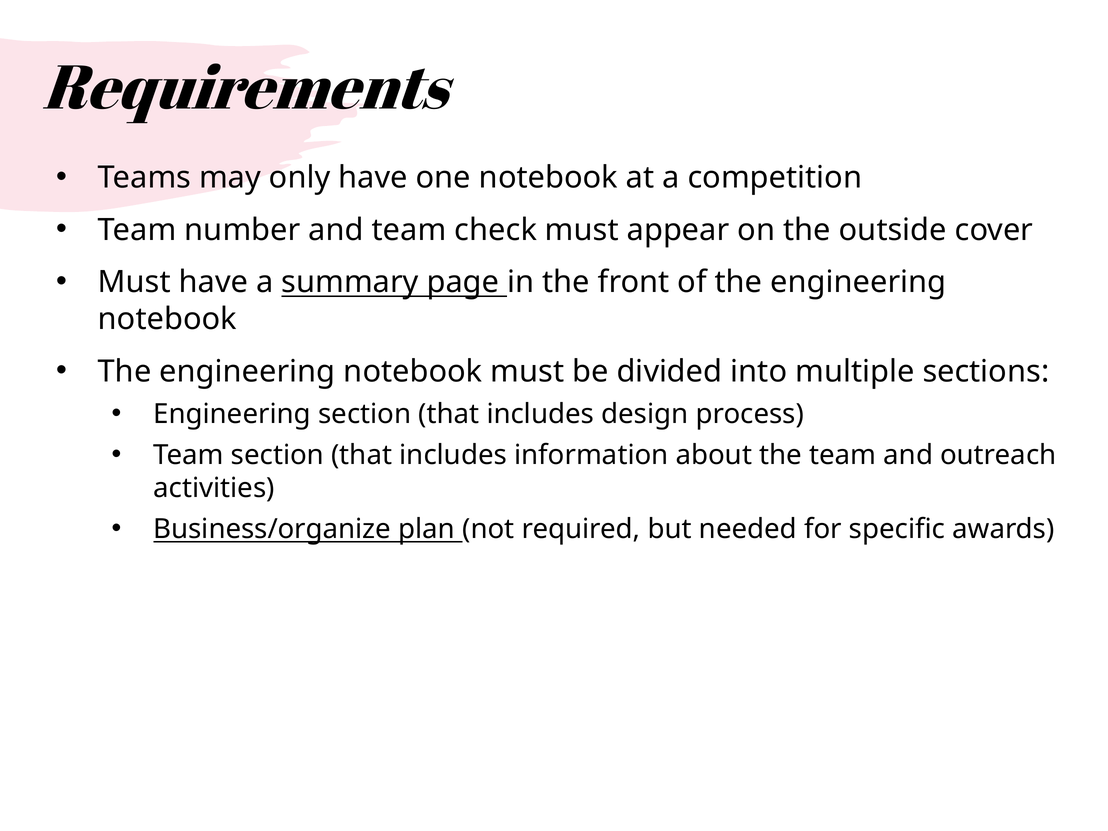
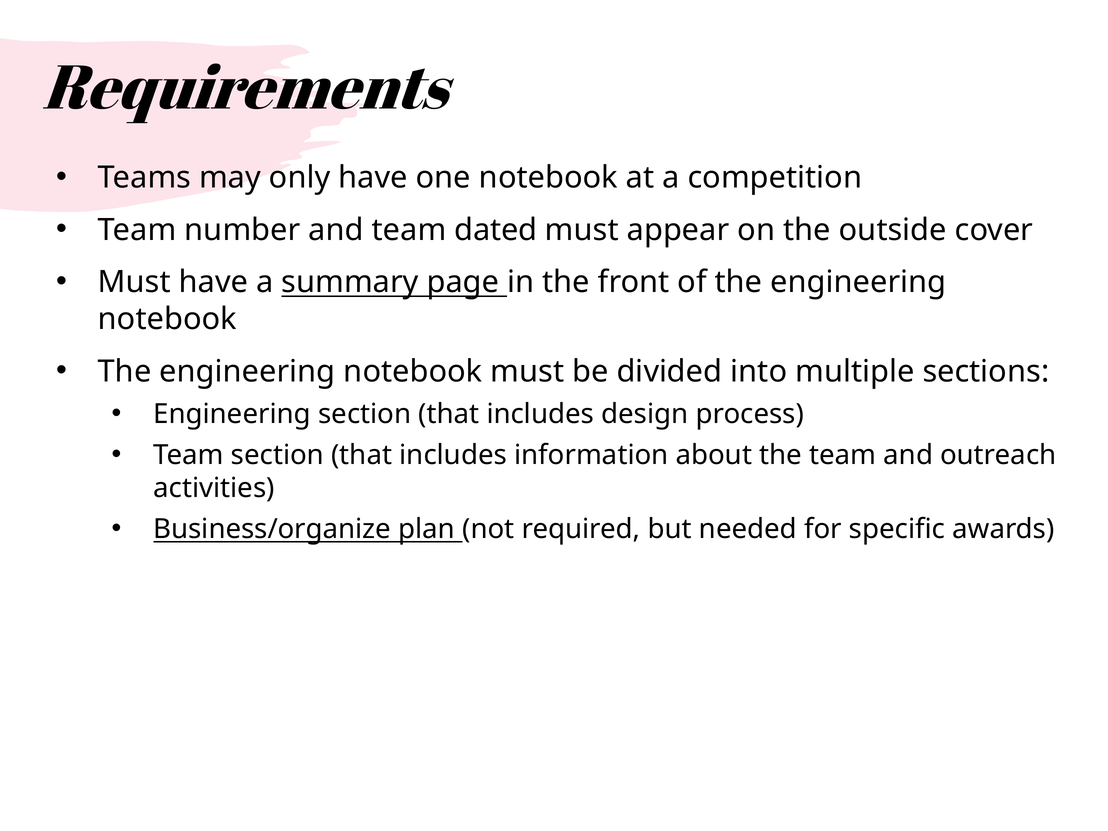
check: check -> dated (496, 230)
